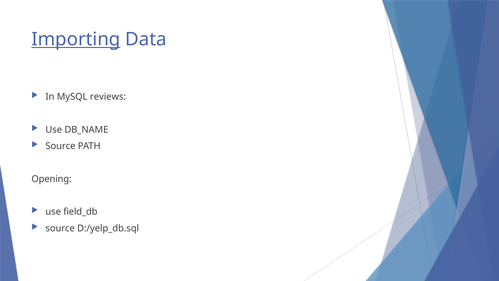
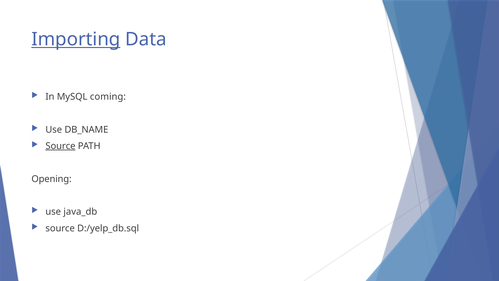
reviews: reviews -> coming (108, 97)
Source underline: none -> present (60, 146)
field_db: field_db -> java_db (80, 212)
